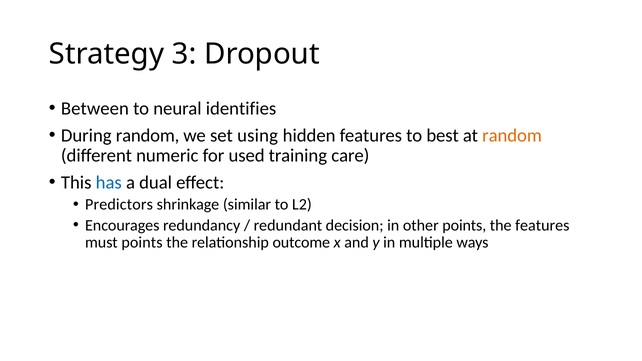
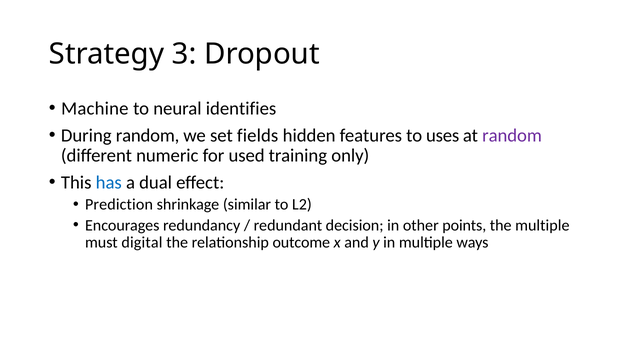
Between: Between -> Machine (95, 109)
using: using -> fields (258, 135)
best: best -> uses (443, 135)
random colour: orange -> purple (512, 135)
care: care -> only (350, 156)
Predictors: Predictors -> Prediction (119, 205)
the features: features -> multiple (542, 225)
must points: points -> digital (142, 243)
